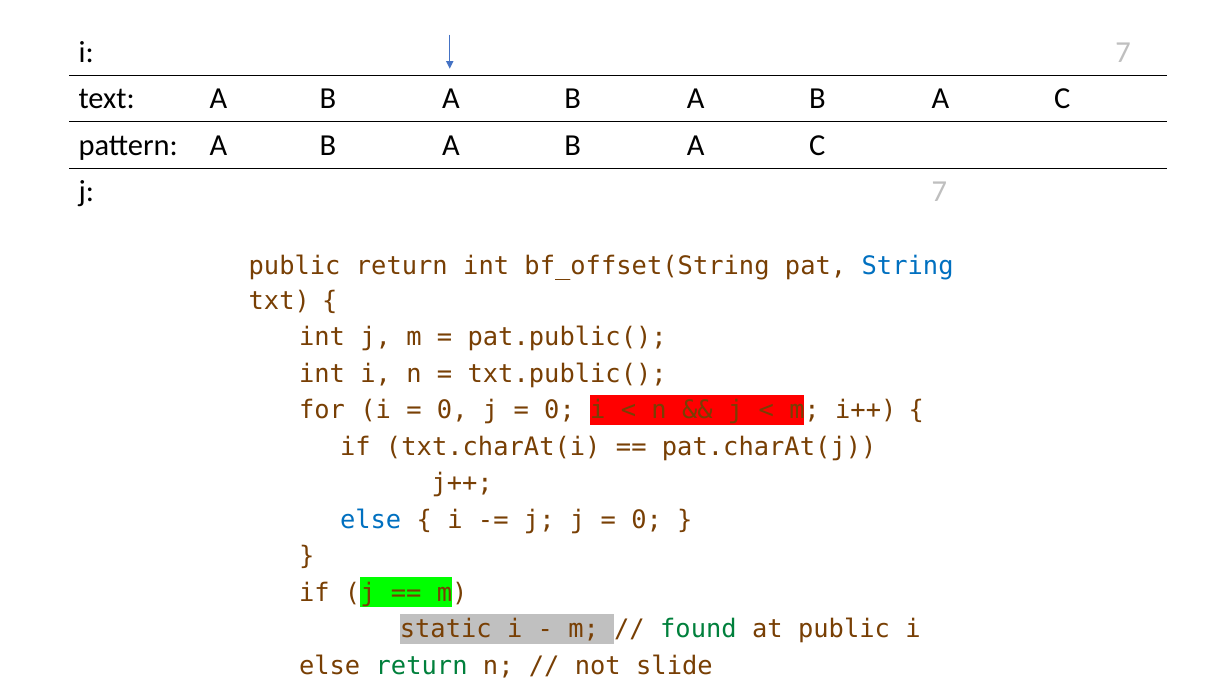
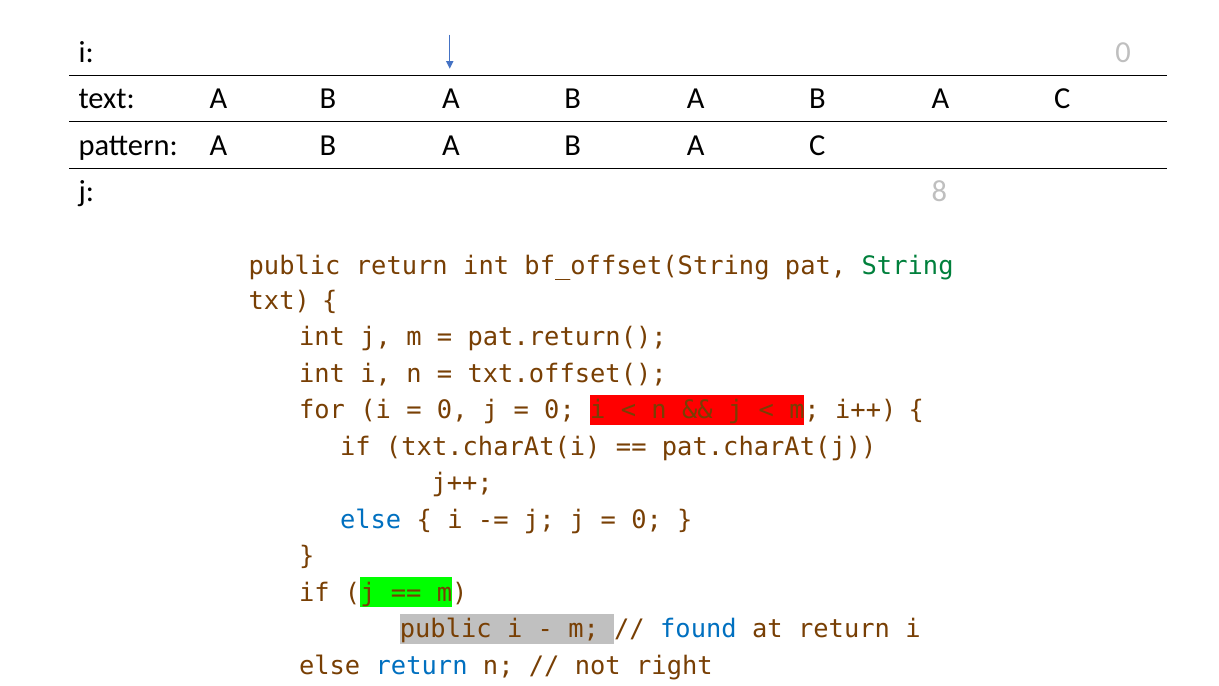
i 7: 7 -> 0 (1123, 52)
j 7: 7 -> 8 (939, 192)
String colour: blue -> green (908, 266)
pat.public(: pat.public( -> pat.return( (567, 337)
txt.public(: txt.public( -> txt.offset( (567, 374)
static: static -> public (446, 629)
found colour: green -> blue (698, 629)
at public: public -> return (844, 629)
return colour: green -> blue (422, 665)
slide: slide -> right (674, 665)
